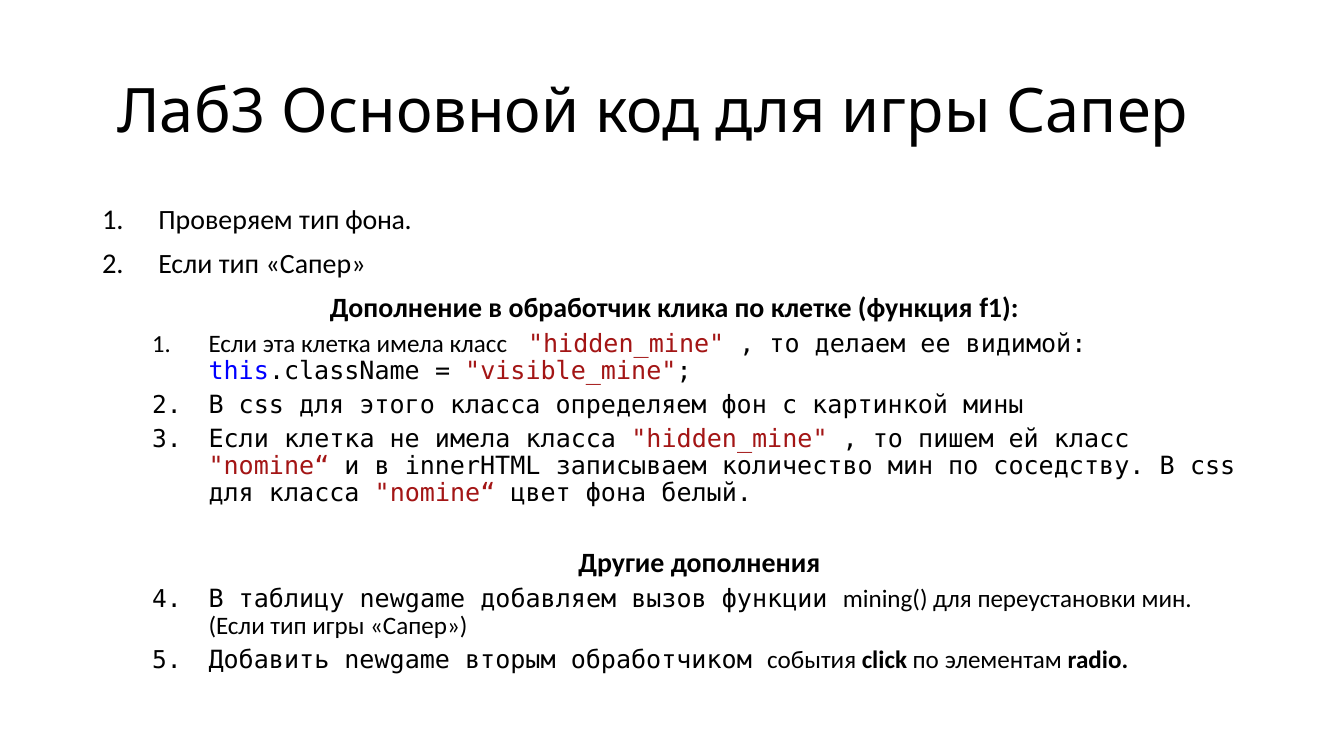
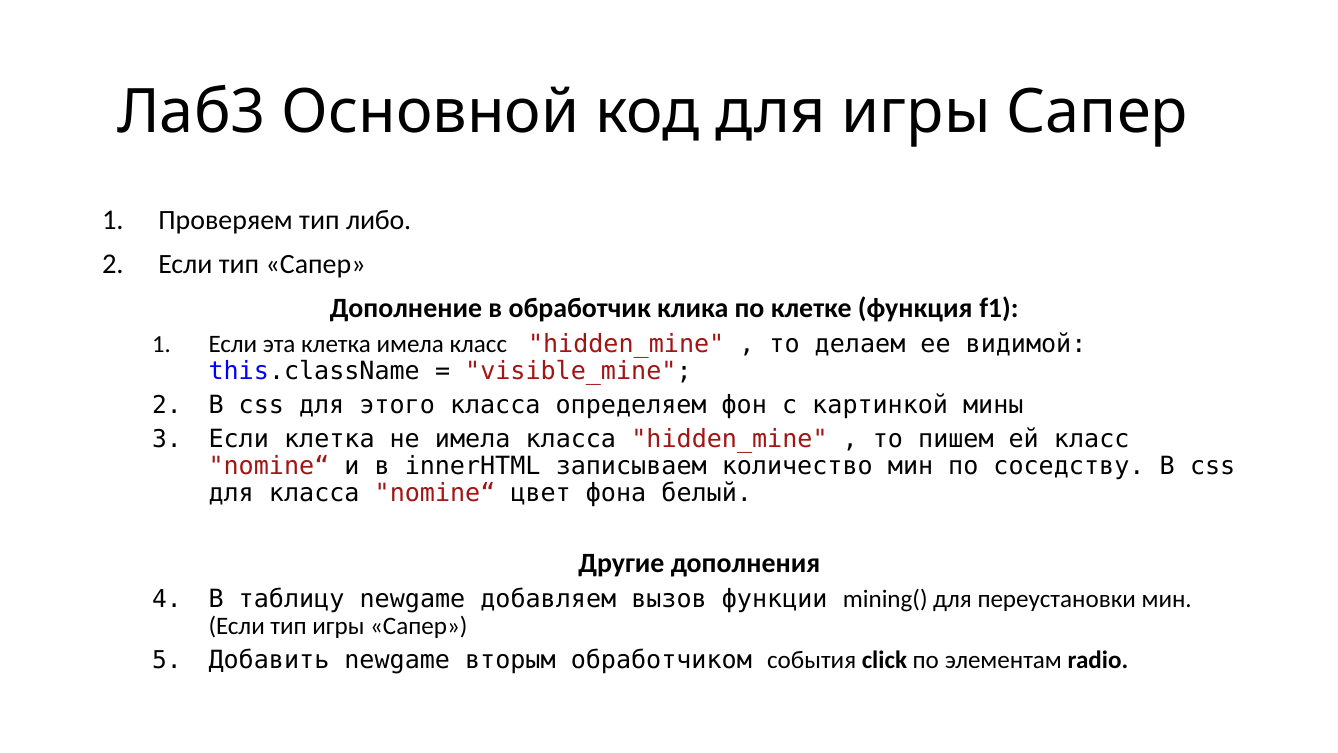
тип фона: фона -> либо (379, 220)
